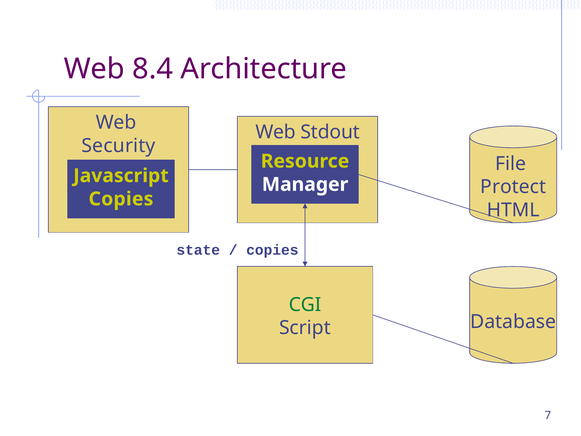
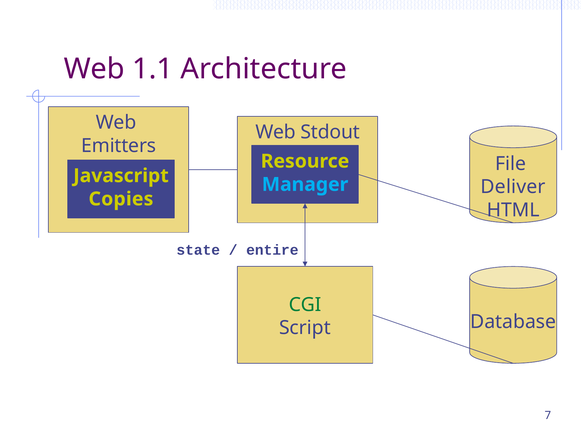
8.4: 8.4 -> 1.1 (153, 69)
Security: Security -> Emitters (119, 146)
Manager colour: white -> light blue (305, 184)
Protect: Protect -> Deliver (513, 187)
copies: copies -> entire (272, 250)
